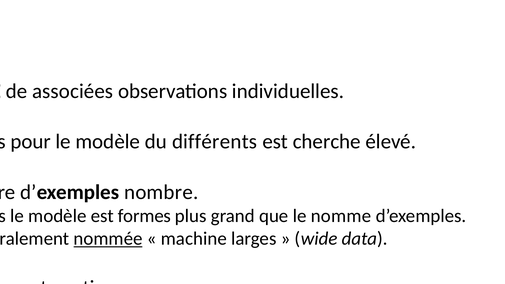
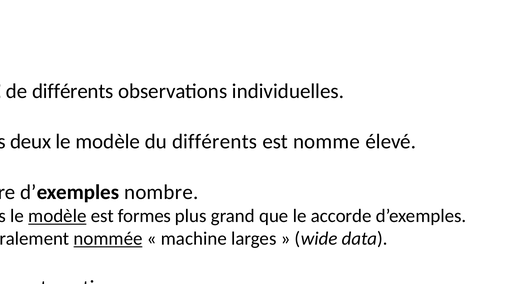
de associées: associées -> différents (73, 91)
pour: pour -> deux (31, 142)
est cherche: cherche -> nomme (327, 142)
modèle underline: none -> present (57, 216)
nomme: nomme -> accorde (341, 216)
